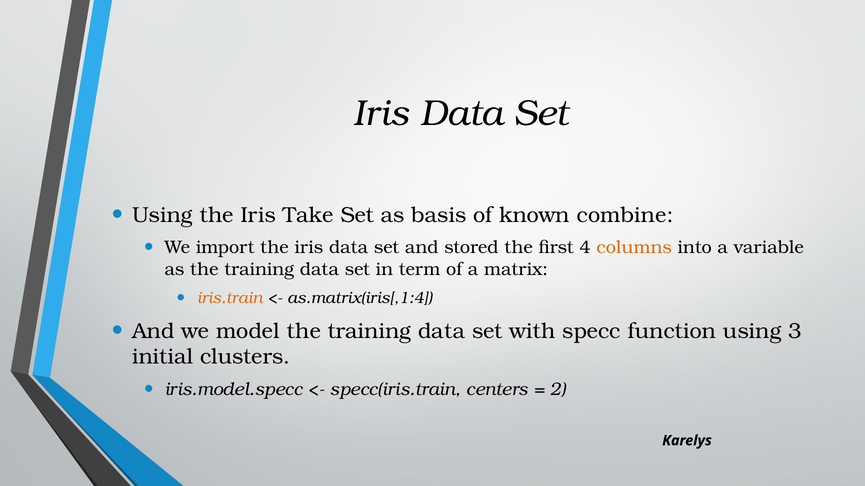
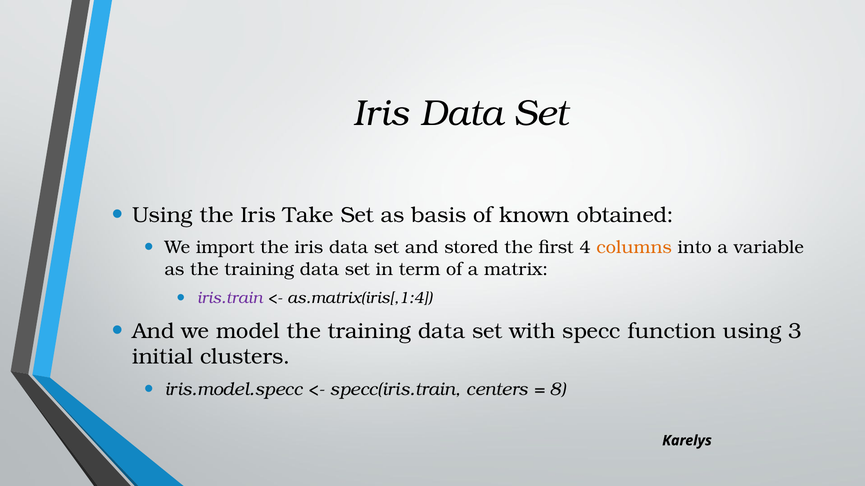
combine: combine -> obtained (625, 215)
iris.train colour: orange -> purple (230, 298)
2: 2 -> 8 (558, 390)
